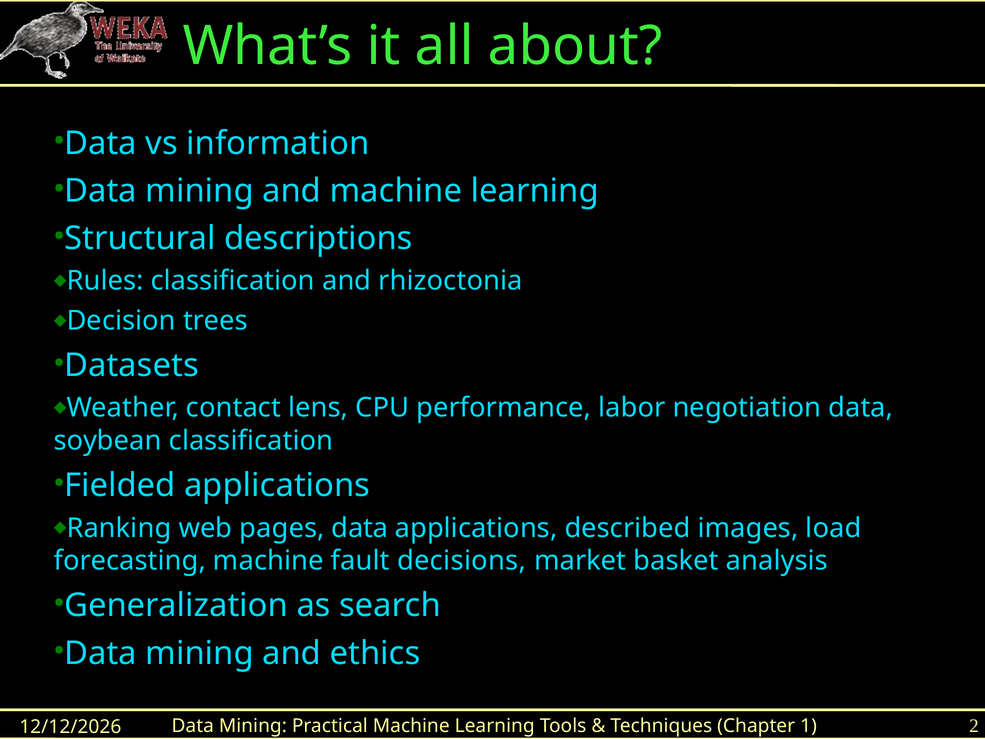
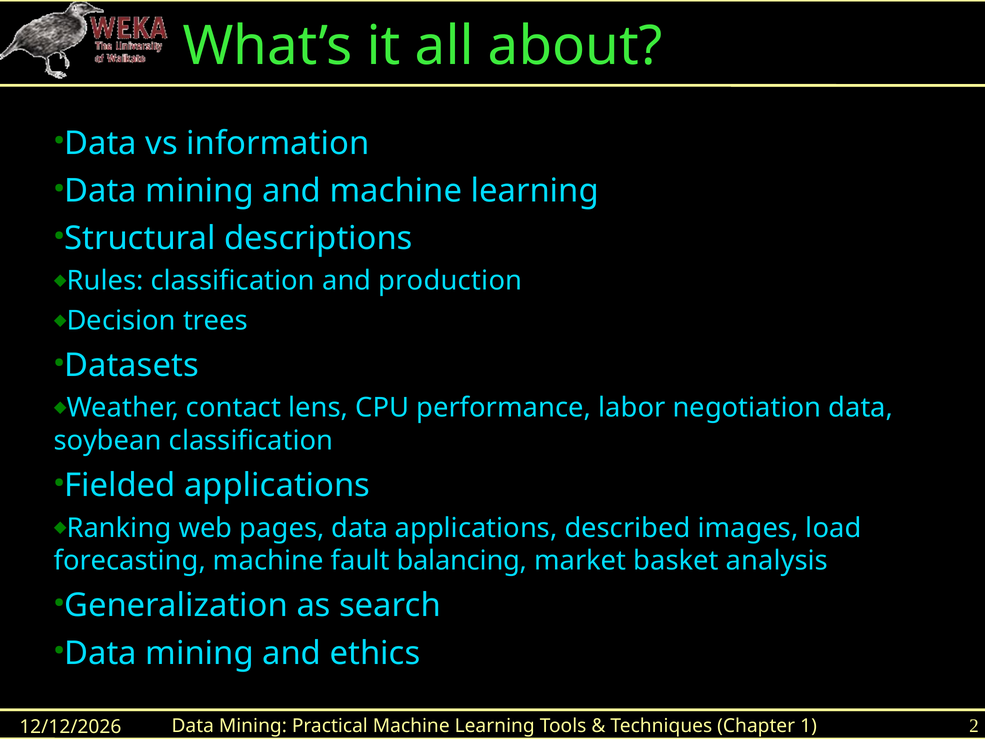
rhizoctonia: rhizoctonia -> production (450, 281)
decisions: decisions -> balancing (462, 561)
